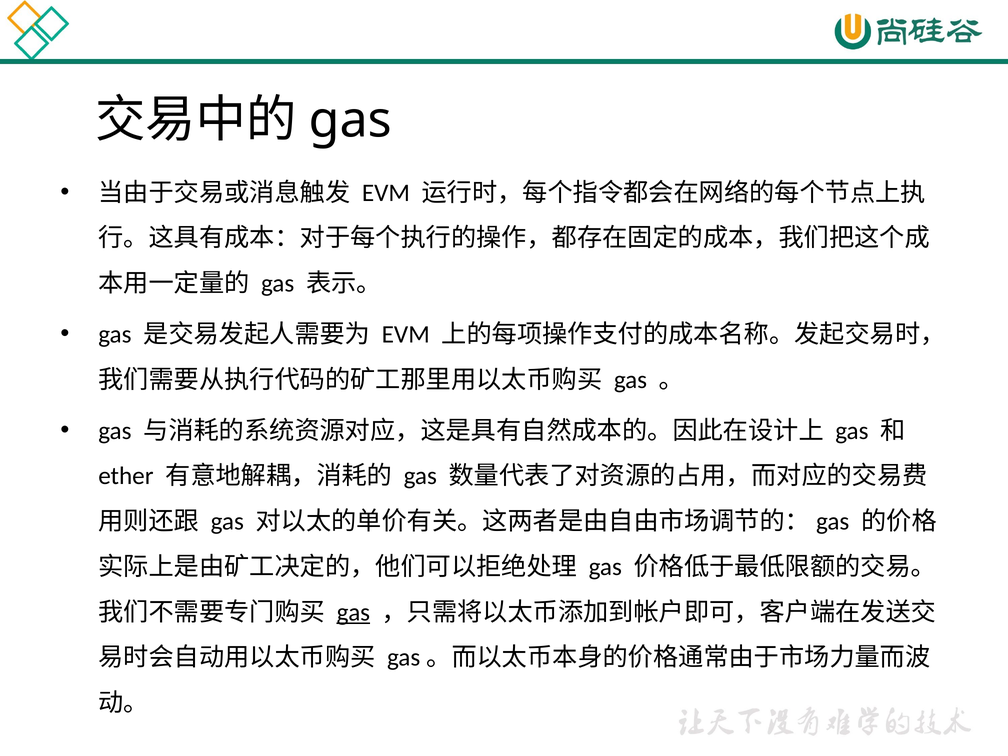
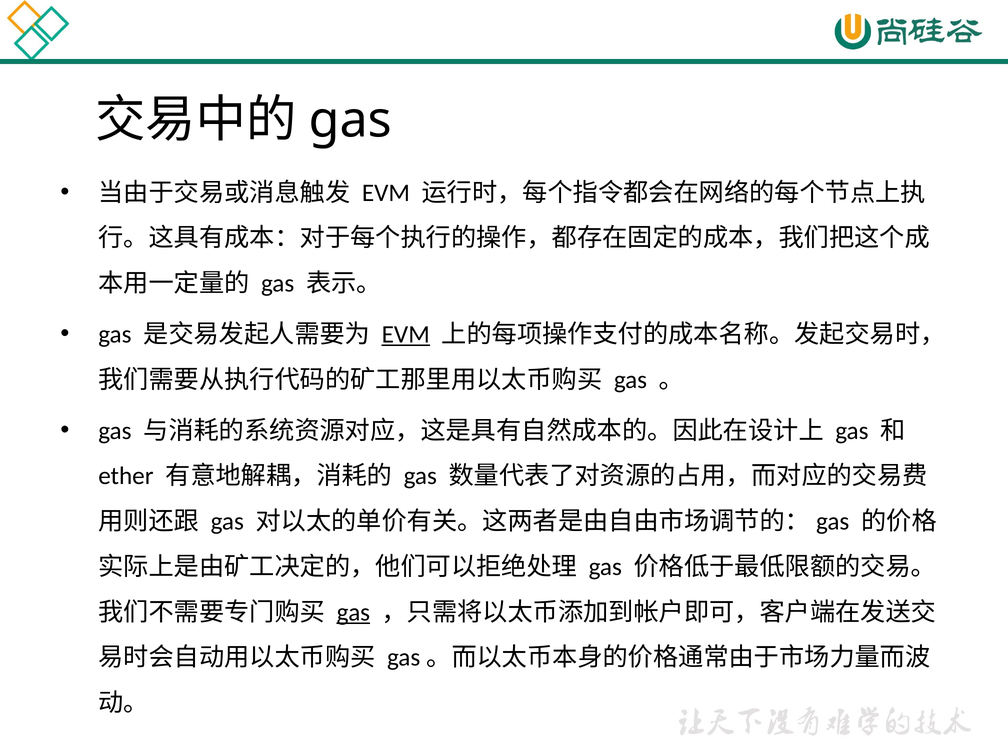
EVM underline: none -> present (406, 334)
